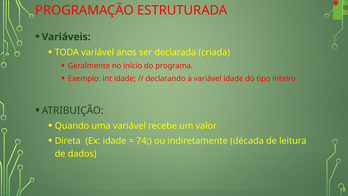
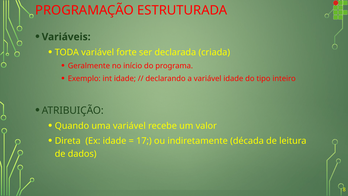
anos: anos -> forte (127, 52)
74: 74 -> 17 (144, 141)
